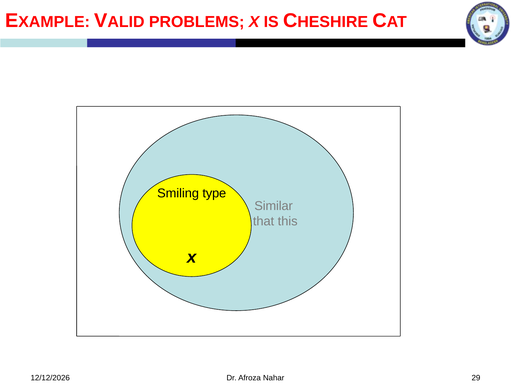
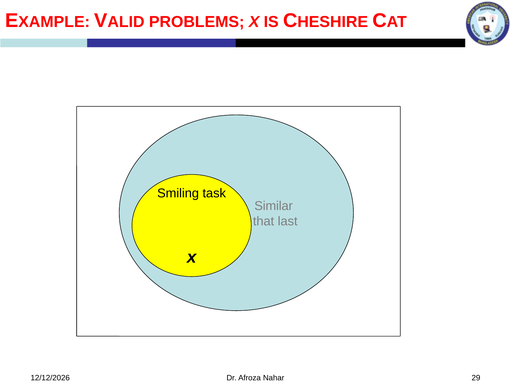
type: type -> task (214, 193)
this: this -> last (288, 221)
